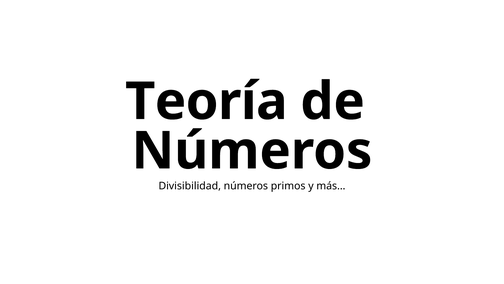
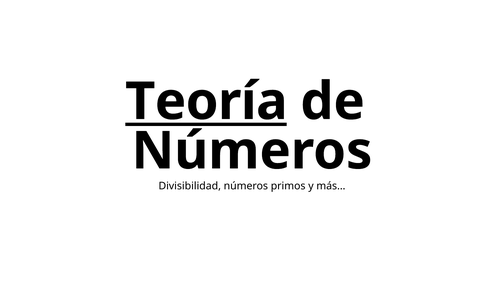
Teoría underline: none -> present (206, 102)
